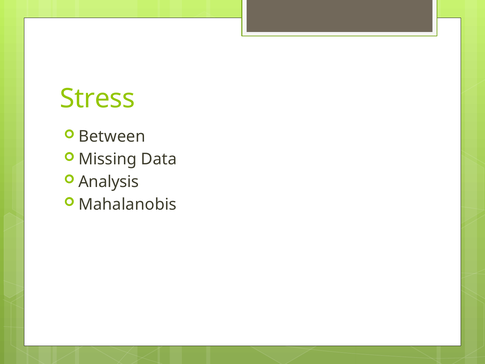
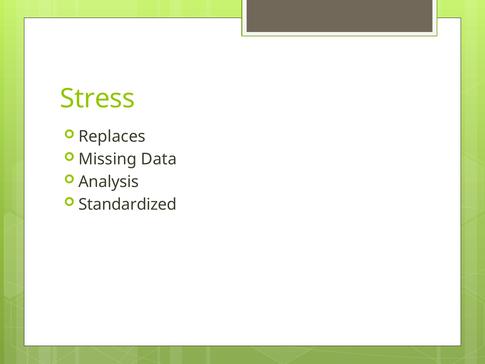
Between: Between -> Replaces (112, 137)
Mahalanobis: Mahalanobis -> Standardized (128, 204)
